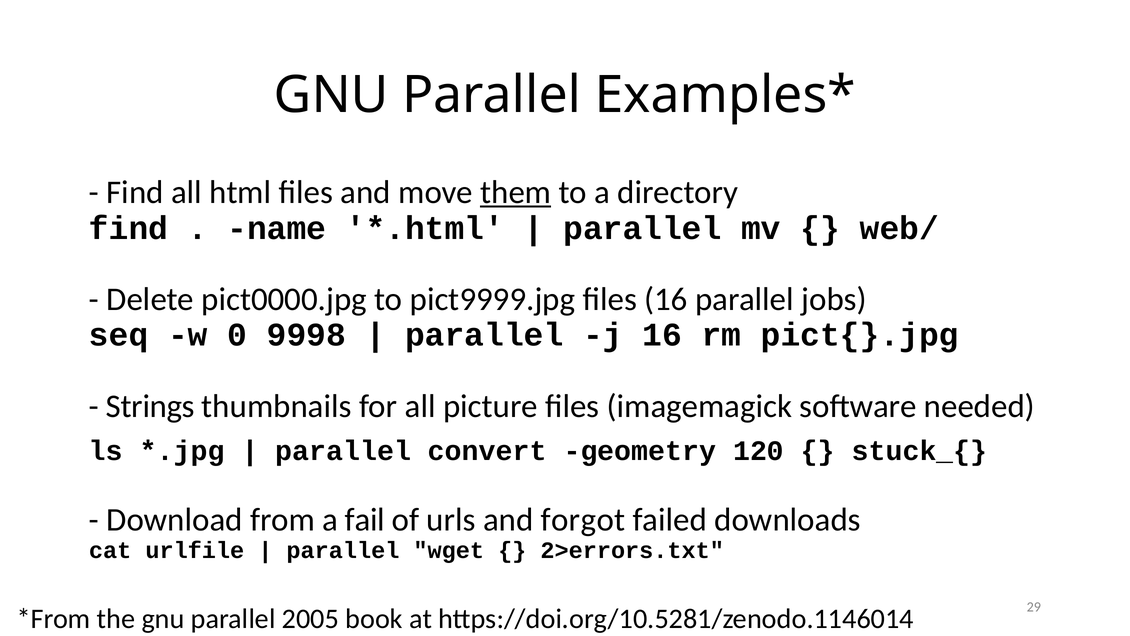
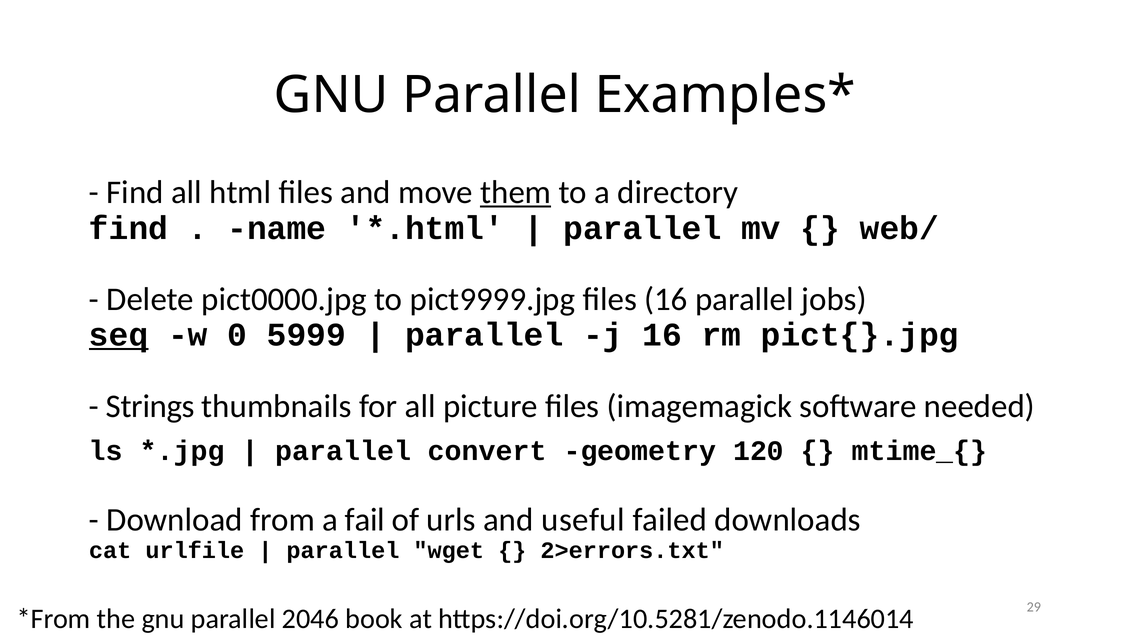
seq underline: none -> present (119, 335)
9998: 9998 -> 5999 (306, 335)
stuck_{: stuck_{ -> mtime_{ (920, 451)
forgot: forgot -> useful (583, 519)
2005: 2005 -> 2046 (310, 618)
